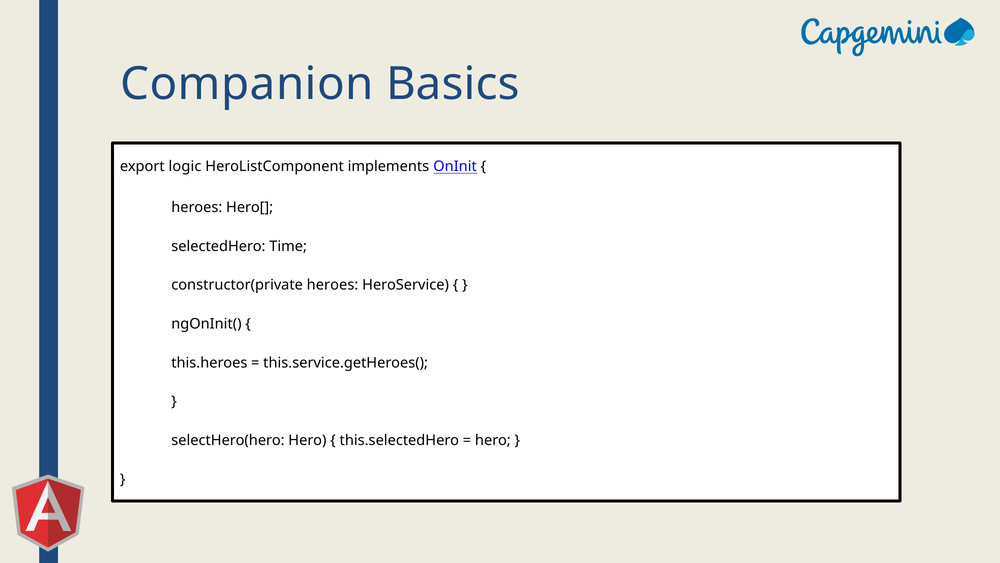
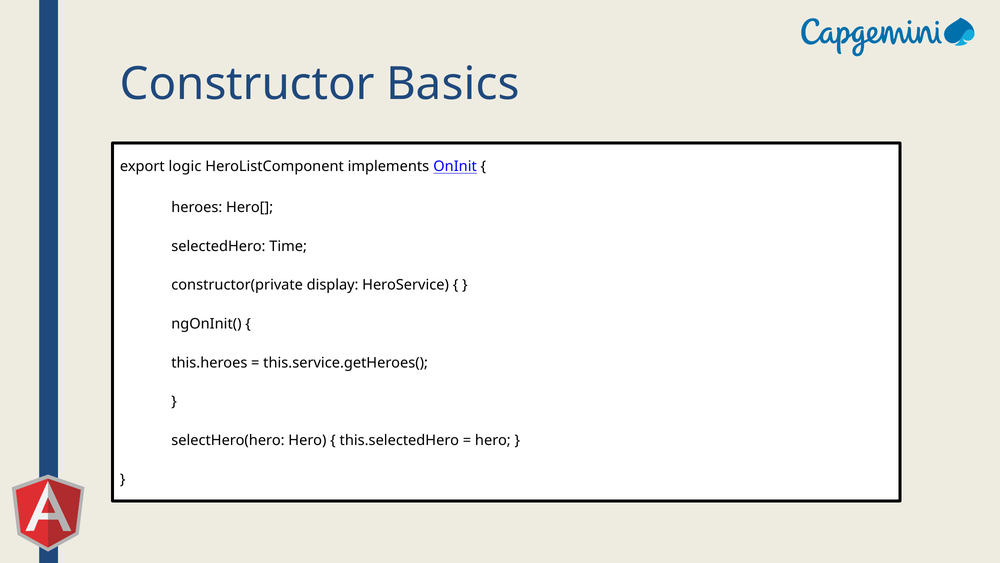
Companion: Companion -> Constructor (247, 84)
constructor(private heroes: heroes -> display (333, 285)
